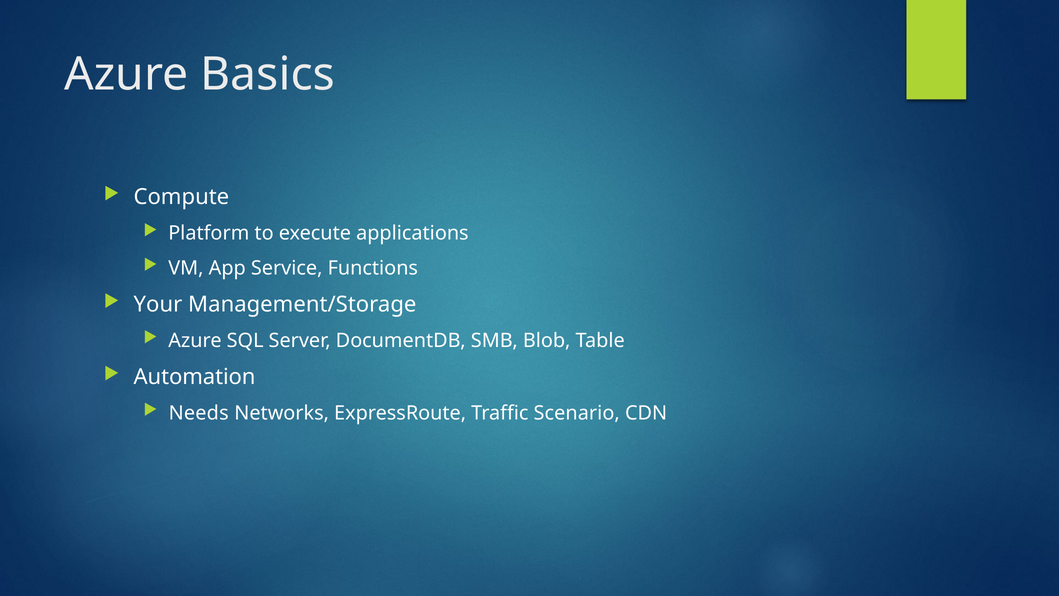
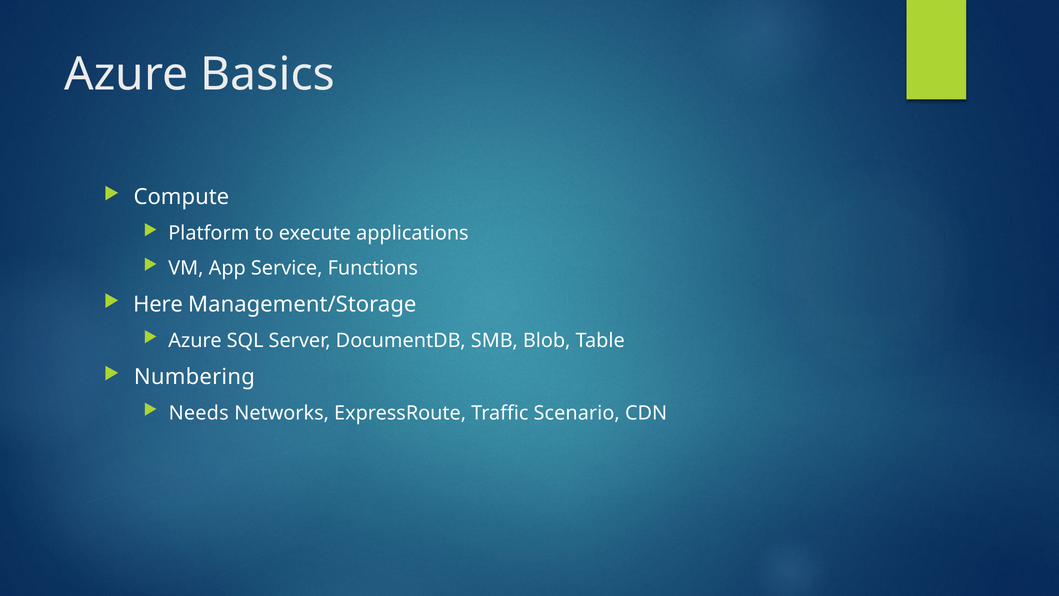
Your: Your -> Here (158, 304)
Automation: Automation -> Numbering (194, 377)
